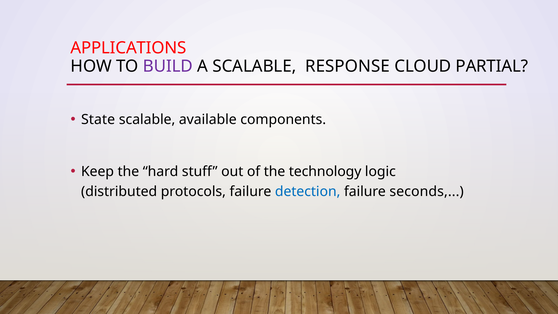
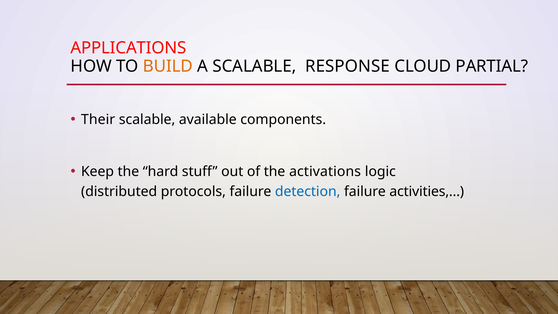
BUILD colour: purple -> orange (168, 66)
State: State -> Their (98, 120)
technology: technology -> activations (325, 171)
seconds: seconds -> activities (427, 192)
